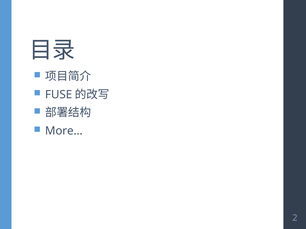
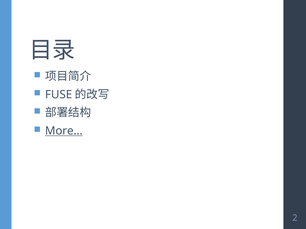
More… underline: none -> present (64, 131)
